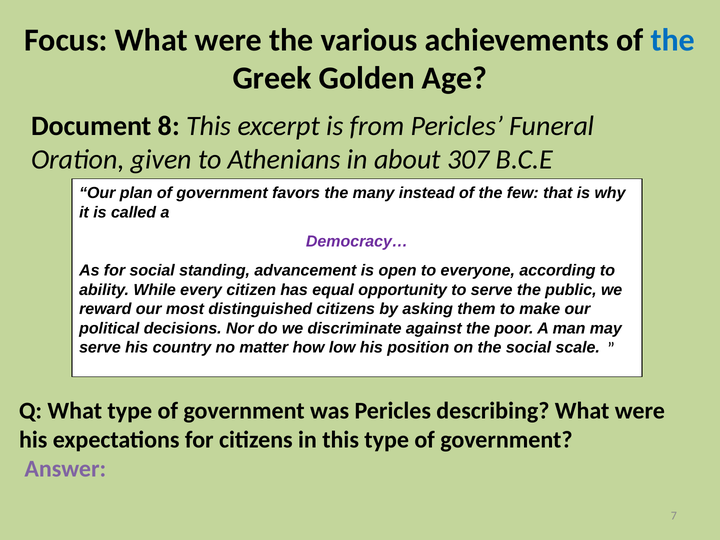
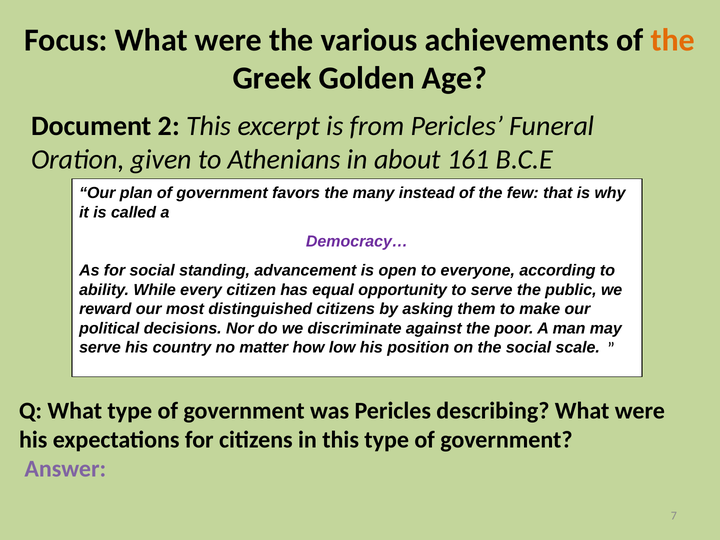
the colour: blue -> orange (673, 40)
8: 8 -> 2 (169, 126)
307: 307 -> 161 (468, 160)
